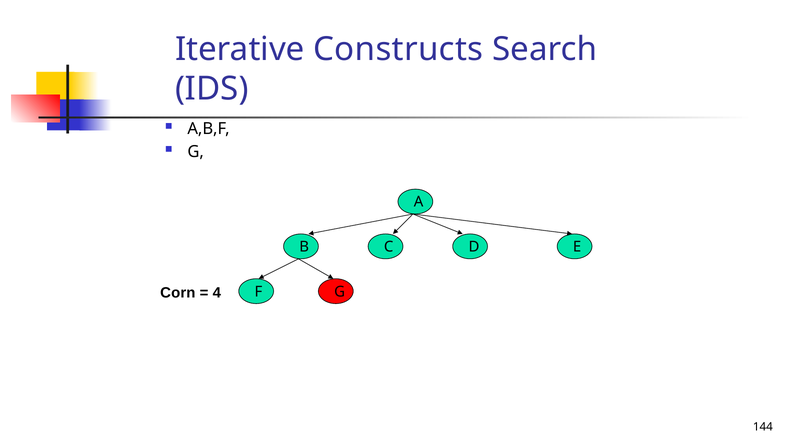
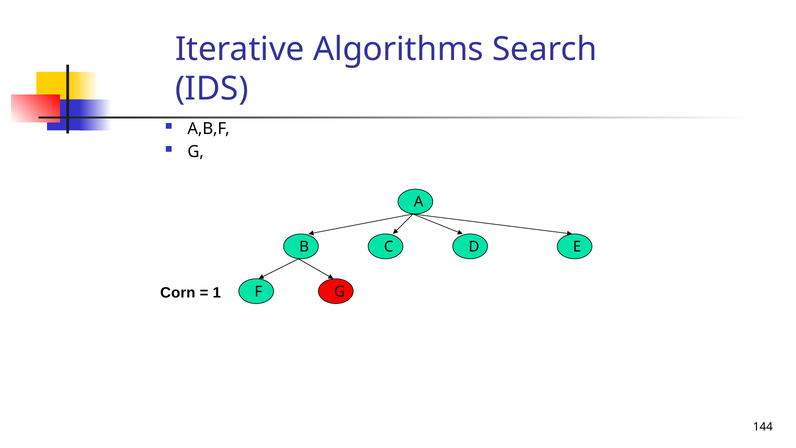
Constructs: Constructs -> Algorithms (398, 49)
4: 4 -> 1 (217, 292)
